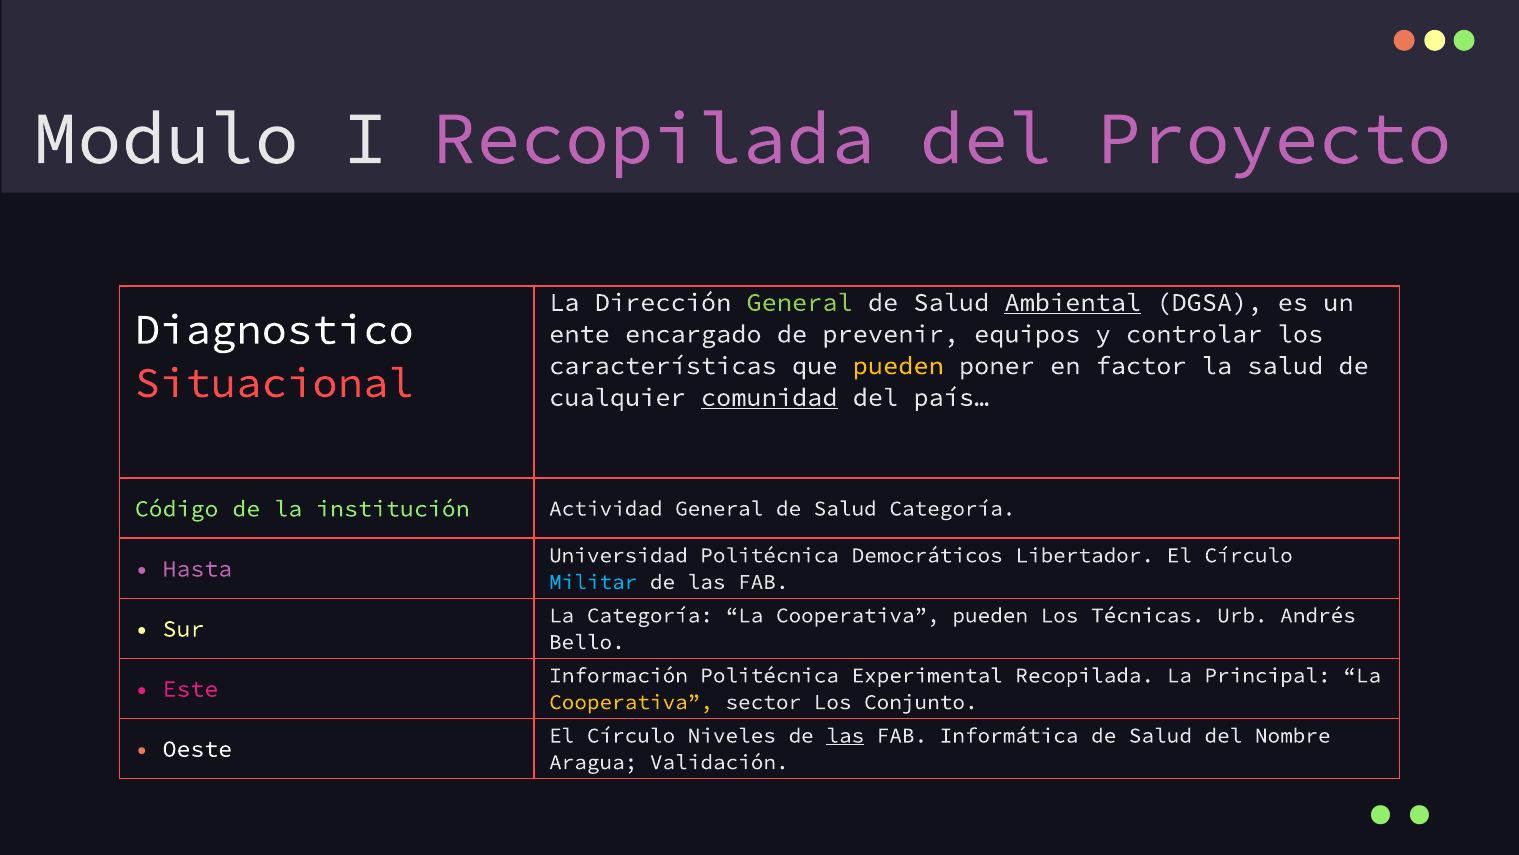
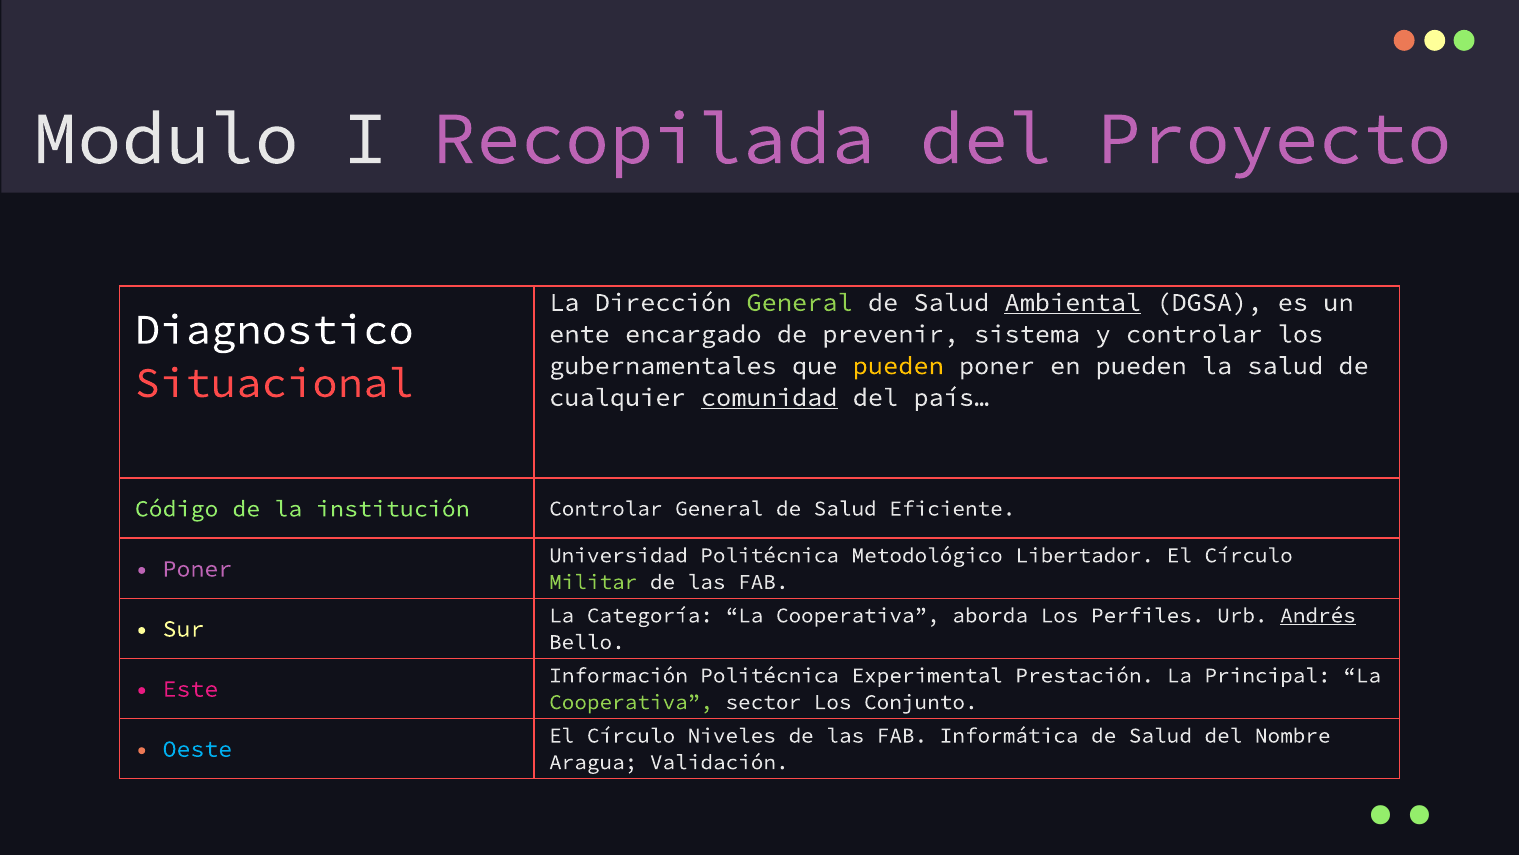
equipos: equipos -> sistema (1027, 334)
características: características -> gubernamentales (663, 366)
en factor: factor -> pueden (1141, 366)
institución Actividad: Actividad -> Controlar (606, 508)
Salud Categoría: Categoría -> Eficiente (952, 508)
Democráticos: Democráticos -> Metodológico (927, 555)
Hasta: Hasta -> Poner (197, 568)
Militar colour: light blue -> light green (593, 582)
Cooperativa pueden: pueden -> aborda (990, 615)
Técnicas: Técnicas -> Perfiles (1148, 615)
Andrés underline: none -> present (1318, 615)
Experimental Recopilada: Recopilada -> Prestación (1085, 675)
Cooperativa colour: yellow -> light green (631, 702)
las underline: present -> none (845, 735)
Oeste colour: white -> light blue (197, 749)
